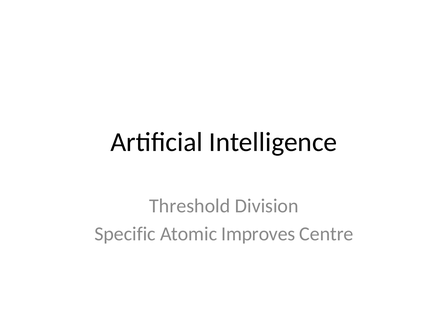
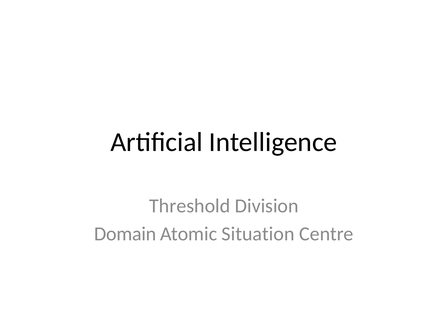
Specific: Specific -> Domain (125, 234)
Improves: Improves -> Situation (258, 234)
